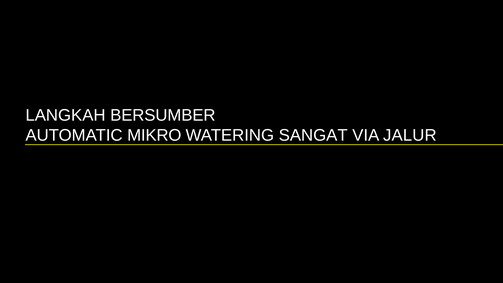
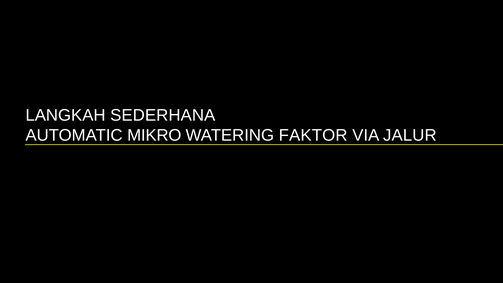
BERSUMBER: BERSUMBER -> SEDERHANA (163, 115)
SANGAT: SANGAT -> FAKTOR (313, 135)
